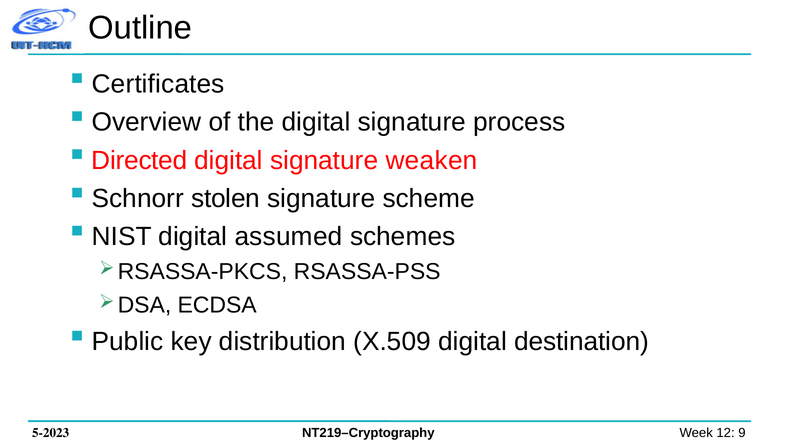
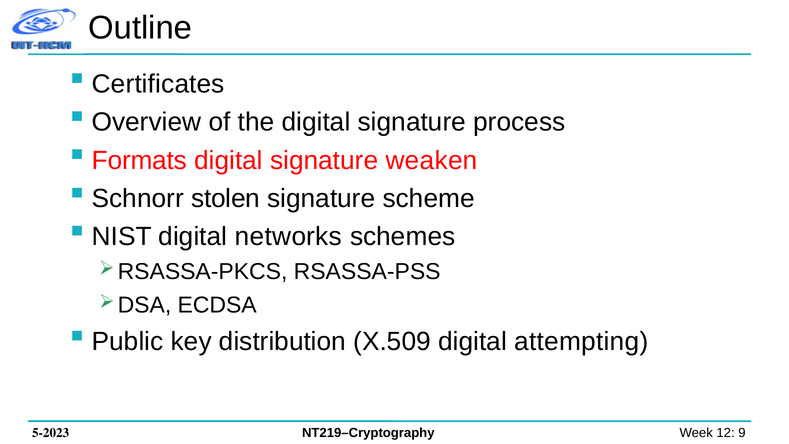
Directed: Directed -> Formats (139, 160)
assumed: assumed -> networks (289, 237)
destination: destination -> attempting (581, 341)
